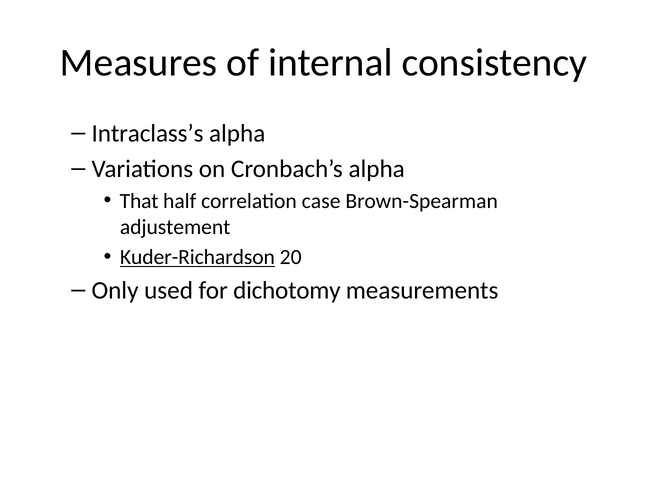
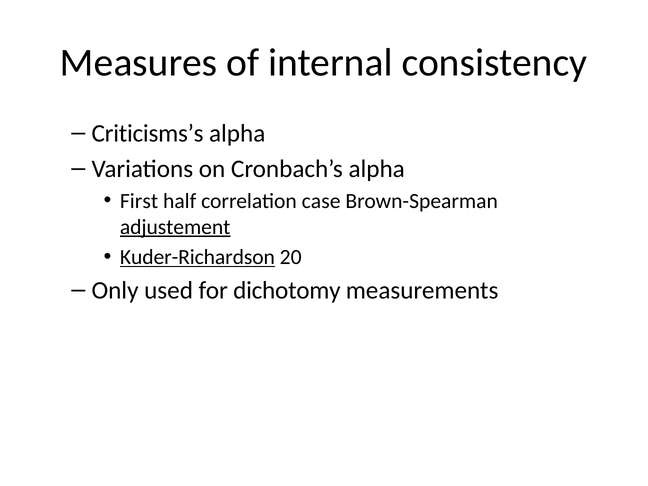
Intraclass’s: Intraclass’s -> Criticisms’s (148, 134)
That: That -> First (139, 201)
adjustement underline: none -> present (175, 227)
